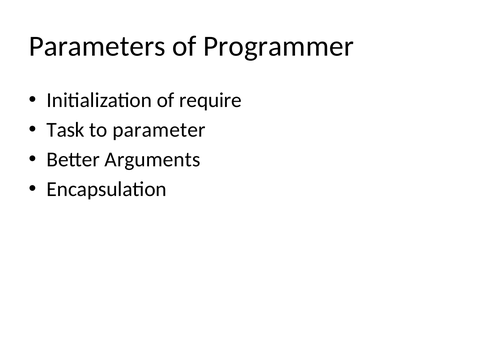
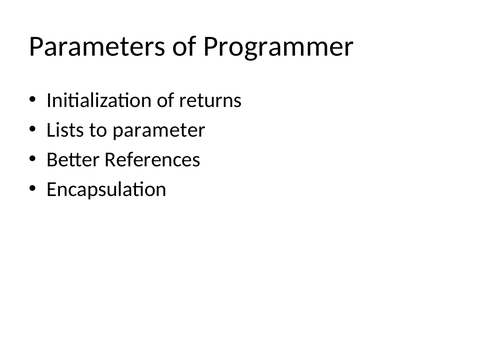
require: require -> returns (211, 100)
Task: Task -> Lists (65, 130)
Arguments: Arguments -> References (153, 160)
